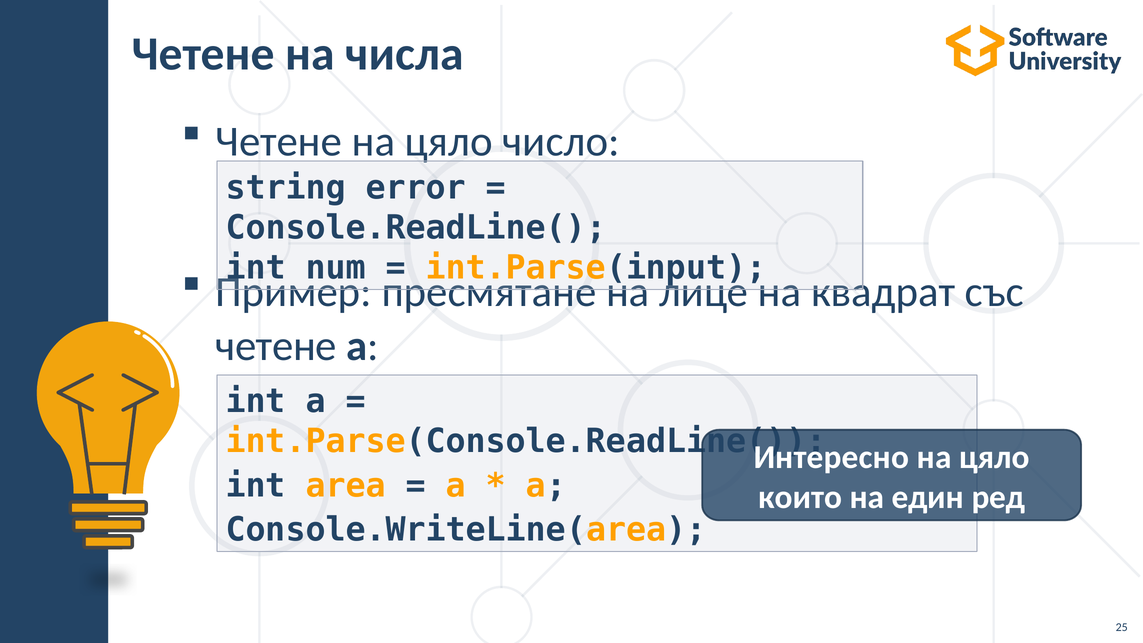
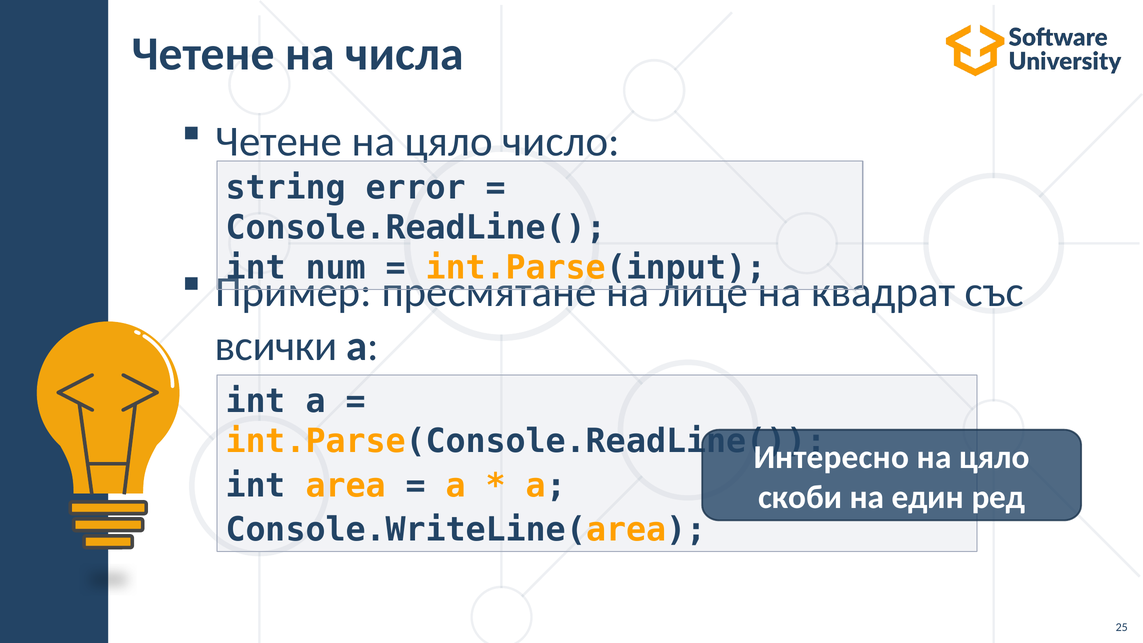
четене: четене -> всички (276, 346)
които: които -> скоби (800, 497)
